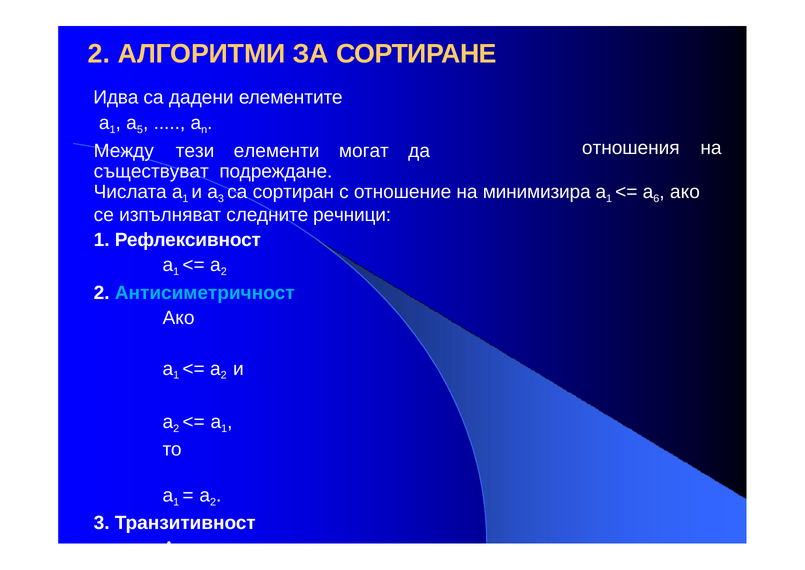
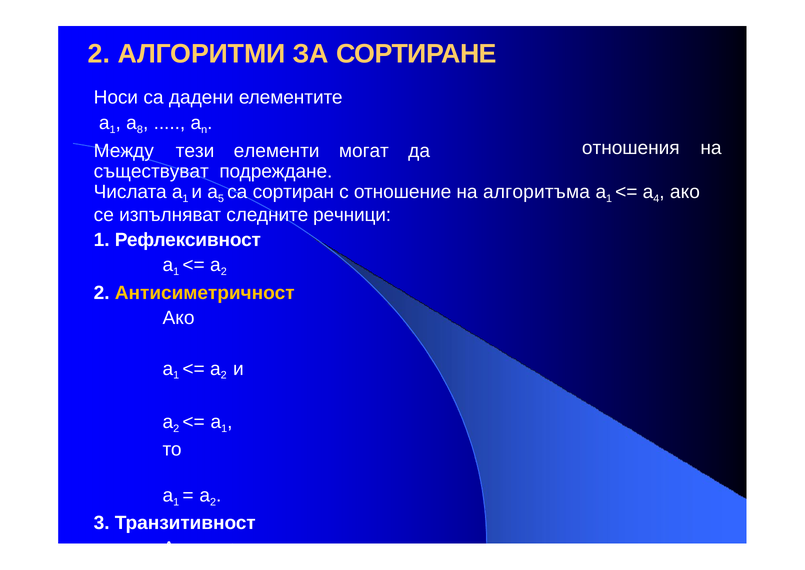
Идва: Идва -> Носи (116, 97)
5: 5 -> 8 (140, 129)
3: 3 -> 5 (221, 198)
минимизира: минимизира -> алгоритъма (537, 192)
6: 6 -> 4 (656, 198)
Антисиметричност colour: light blue -> yellow (205, 292)
